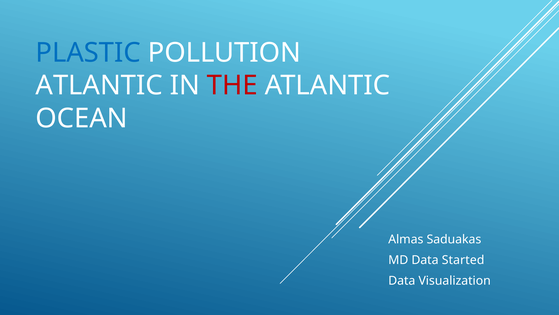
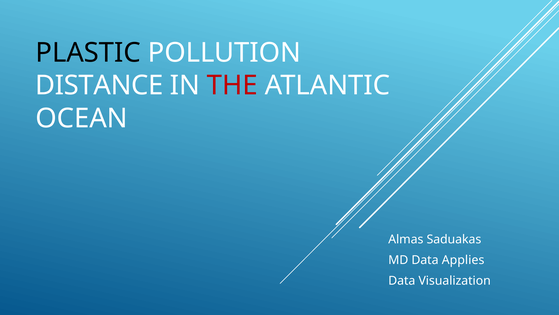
PLASTIC colour: blue -> black (88, 53)
ATLANTIC: ATLANTIC -> DISTANCE (99, 85)
Started: Started -> Applies (463, 260)
